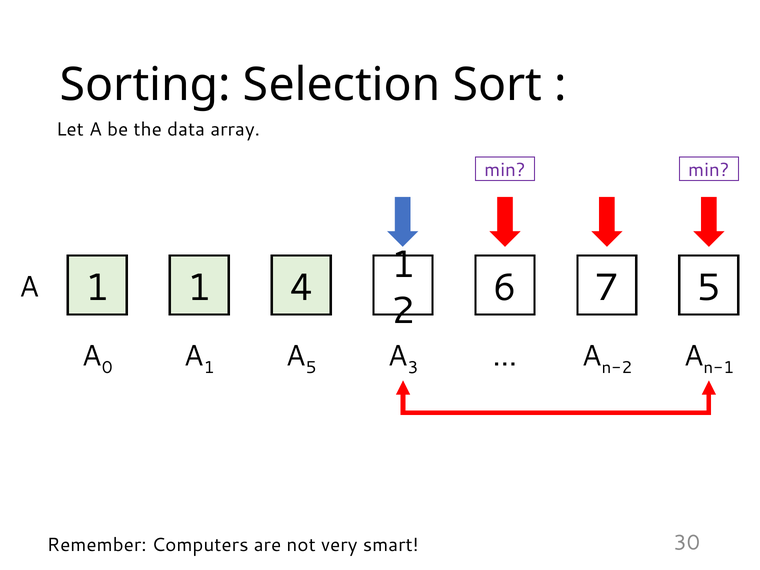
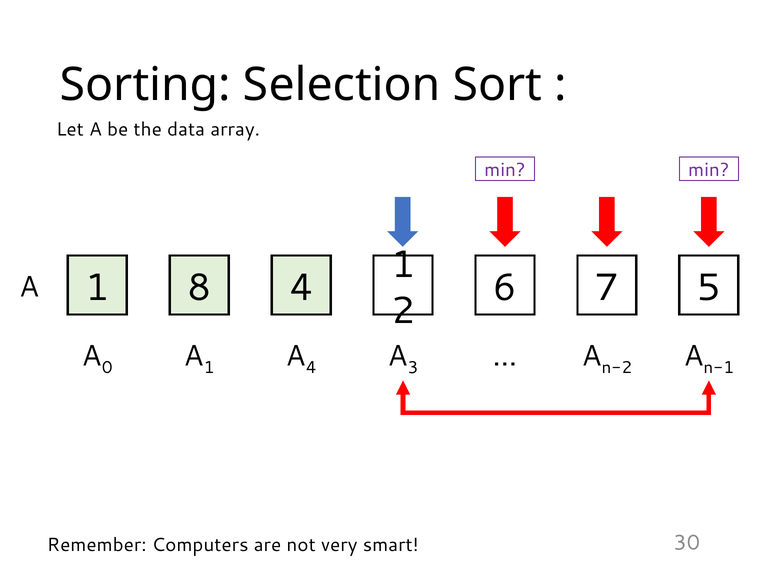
1 1: 1 -> 8 (199, 288)
A 5: 5 -> 4 (311, 368)
